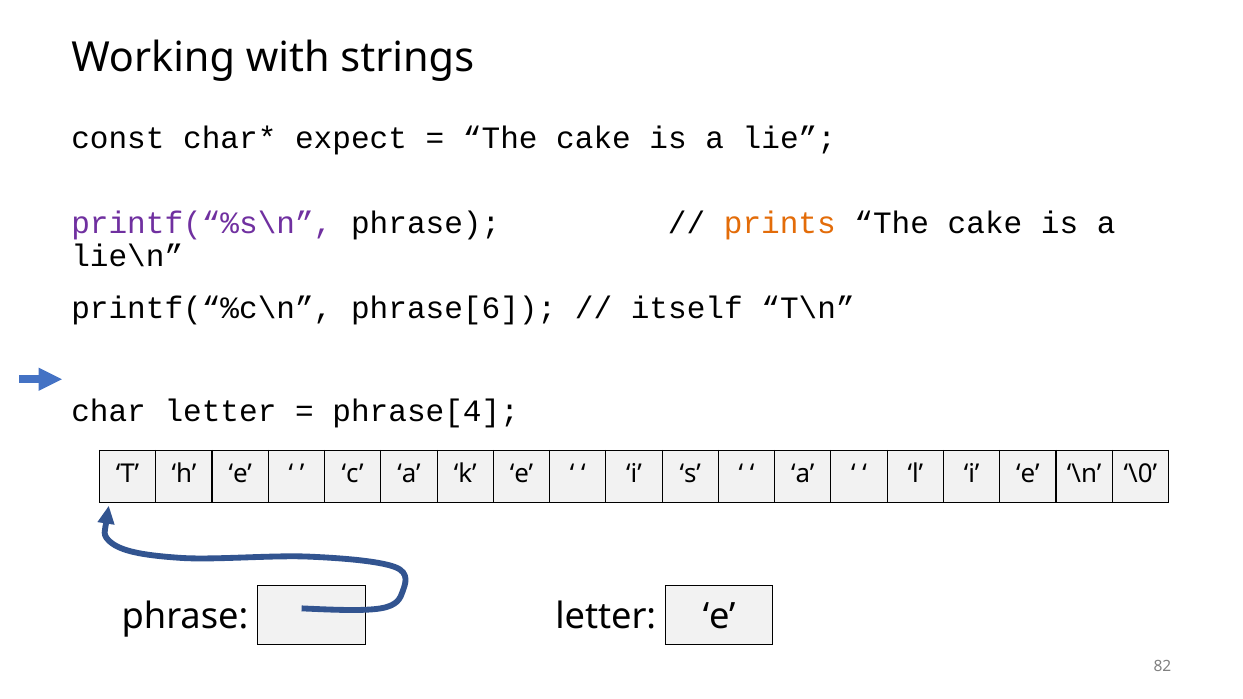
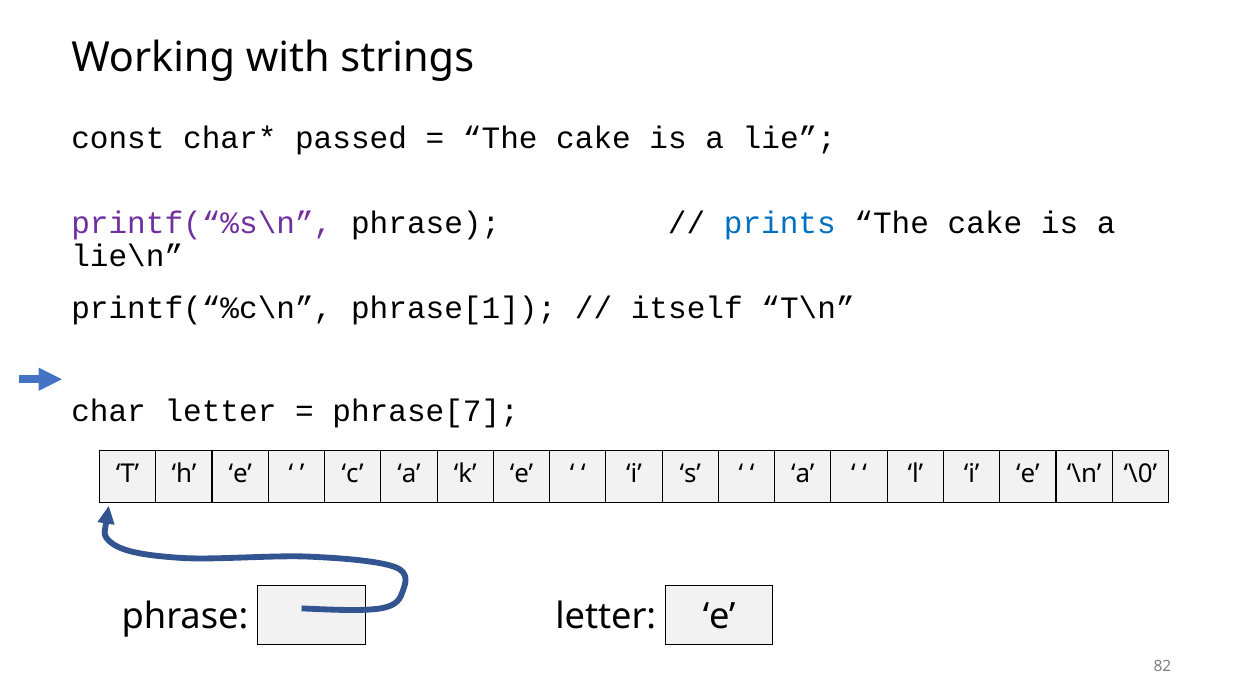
expect: expect -> passed (351, 138)
prints colour: orange -> blue (780, 223)
phrase[6: phrase[6 -> phrase[1 (454, 308)
phrase[4: phrase[4 -> phrase[7 (426, 412)
